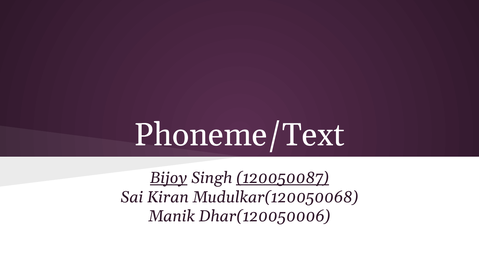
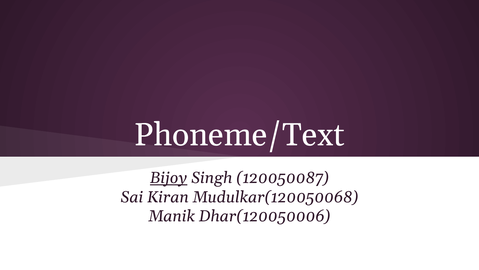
120050087 underline: present -> none (283, 178)
